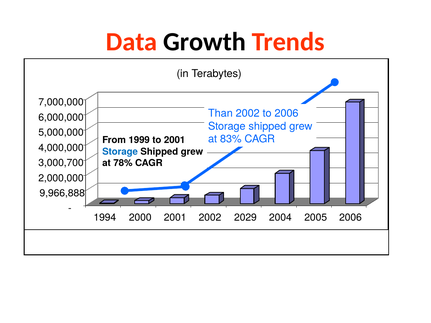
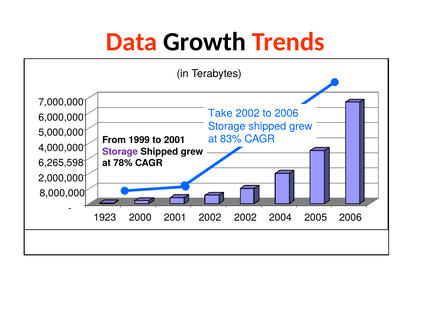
Than: Than -> Take (220, 113)
Storage colour: blue -> purple (120, 152)
3,000,700: 3,000,700 -> 6,265,598 (61, 163)
9,966,888: 9,966,888 -> 8,000,000 (62, 193)
1994: 1994 -> 1923 (105, 218)
2002 2029: 2029 -> 2002 (245, 218)
